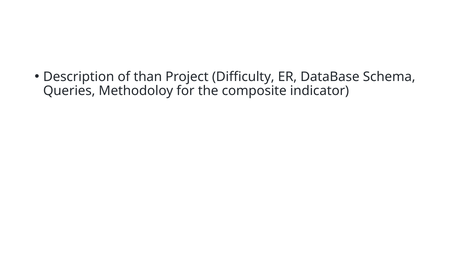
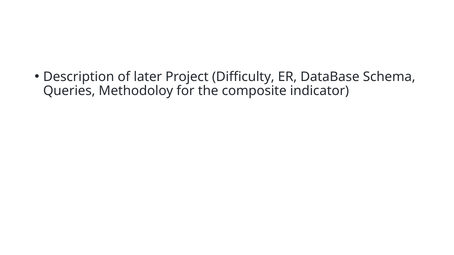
than: than -> later (148, 77)
